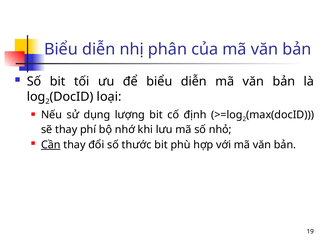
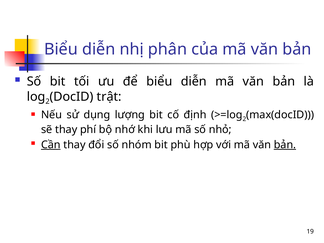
loại: loại -> trật (109, 97)
thước: thước -> nhóm (137, 145)
bản underline: none -> present (285, 145)
